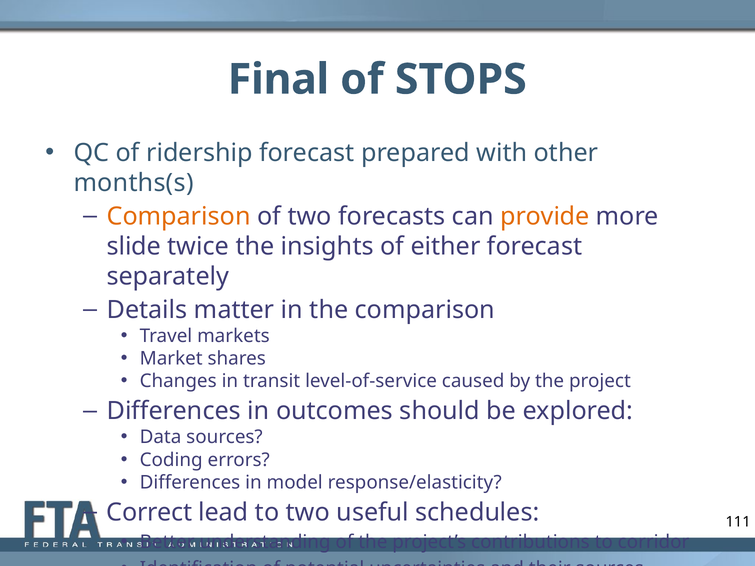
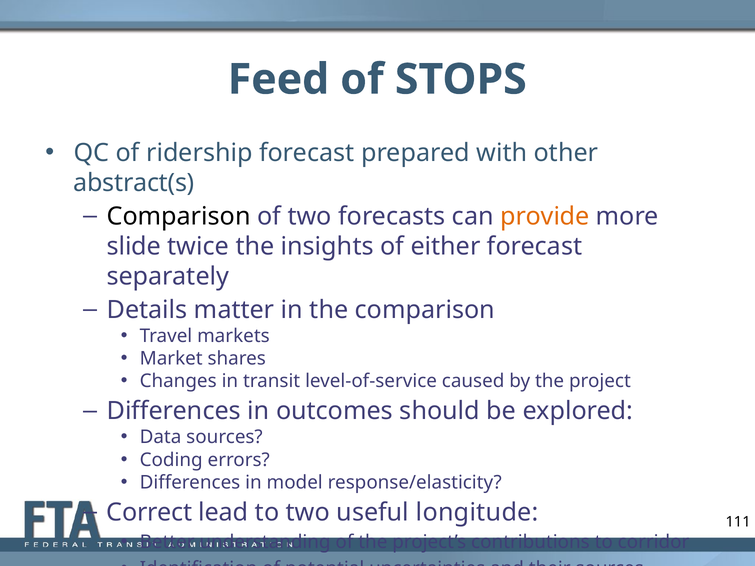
Final: Final -> Feed (278, 80)
months(s: months(s -> abstract(s (134, 183)
Comparison colour: orange -> black (179, 216)
schedules: schedules -> longitude (477, 513)
